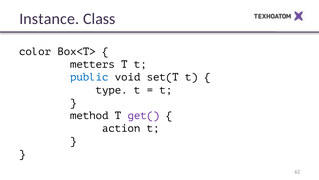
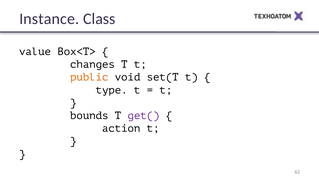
color: color -> value (35, 51)
metters: metters -> changes (92, 64)
public colour: blue -> orange (89, 77)
method: method -> bounds (89, 115)
